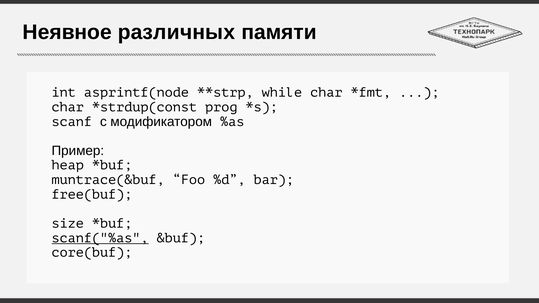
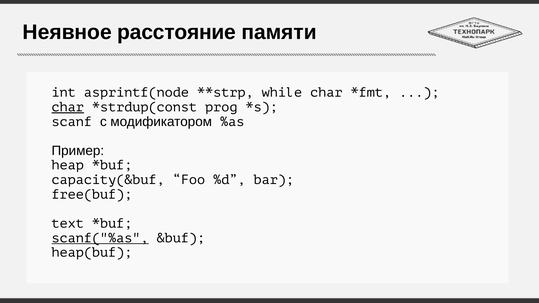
различных: различных -> расстояние (177, 32)
char underline: none -> present (68, 107)
muntrace(&buf: muntrace(&buf -> capacity(&buf (108, 180)
size: size -> text (68, 224)
core(buf: core(buf -> heap(buf (92, 253)
